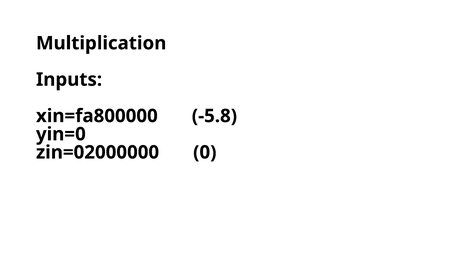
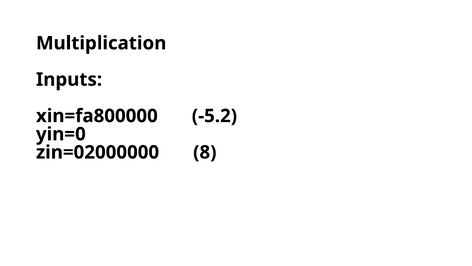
-5.8: -5.8 -> -5.2 (214, 116)
0: 0 -> 8 (205, 152)
